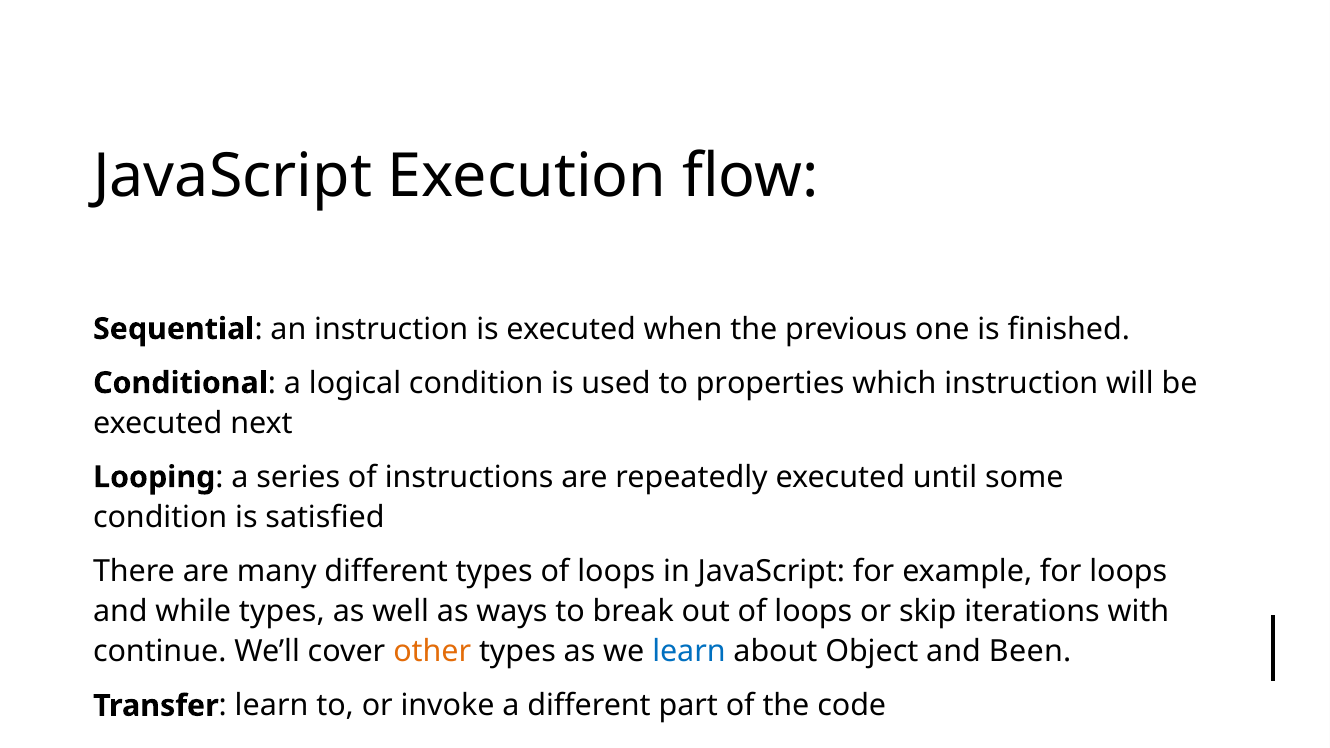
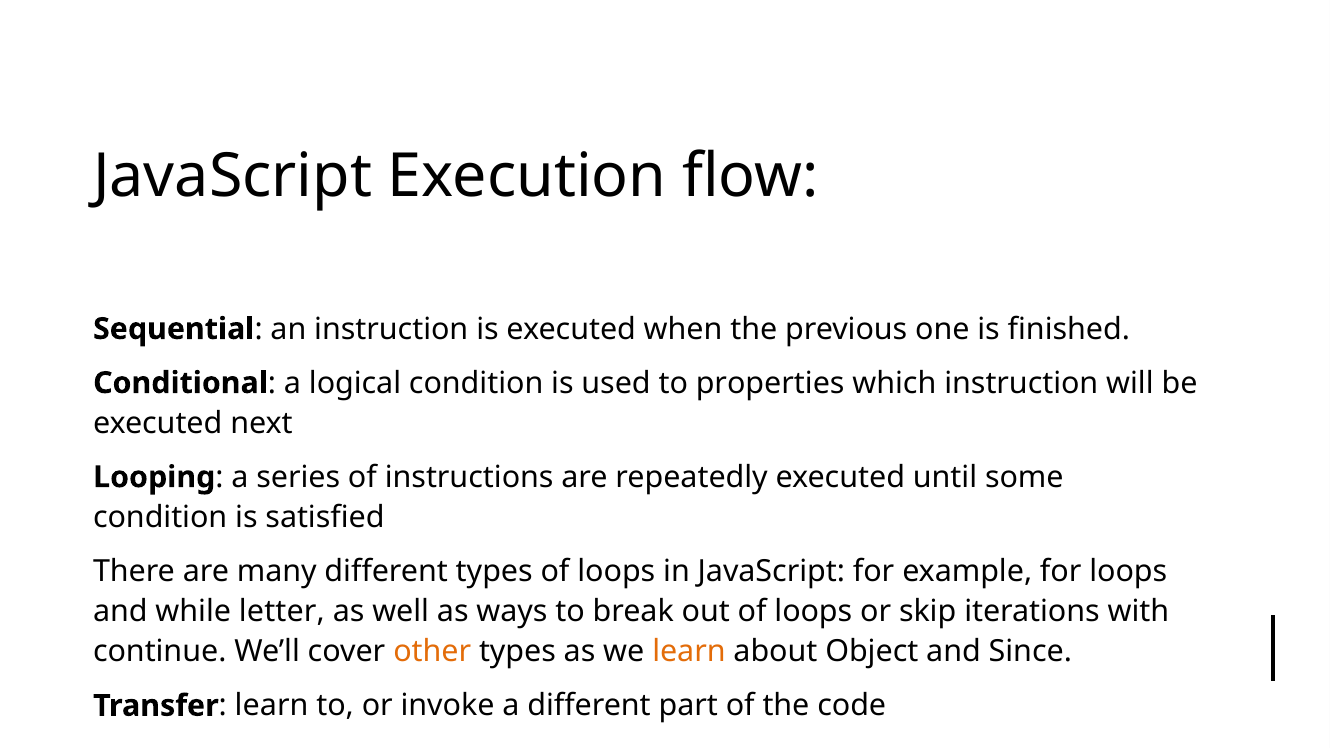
while types: types -> letter (282, 612)
learn colour: blue -> orange (689, 652)
Been: Been -> Since (1030, 652)
